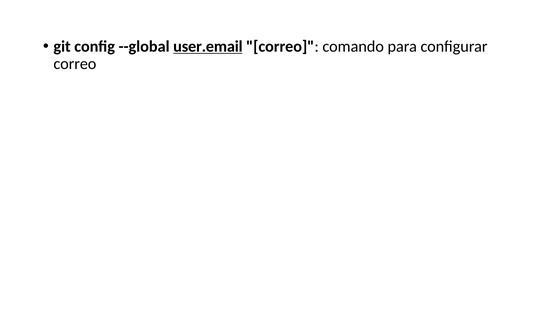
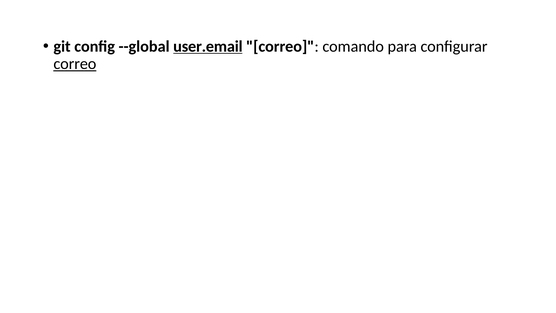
correo underline: none -> present (75, 64)
